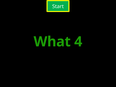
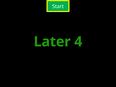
What: What -> Later (52, 42)
